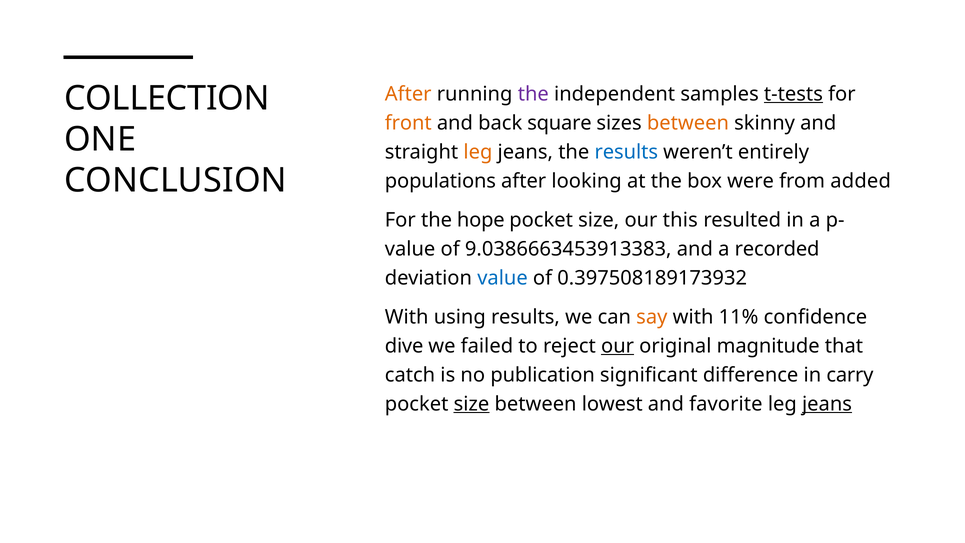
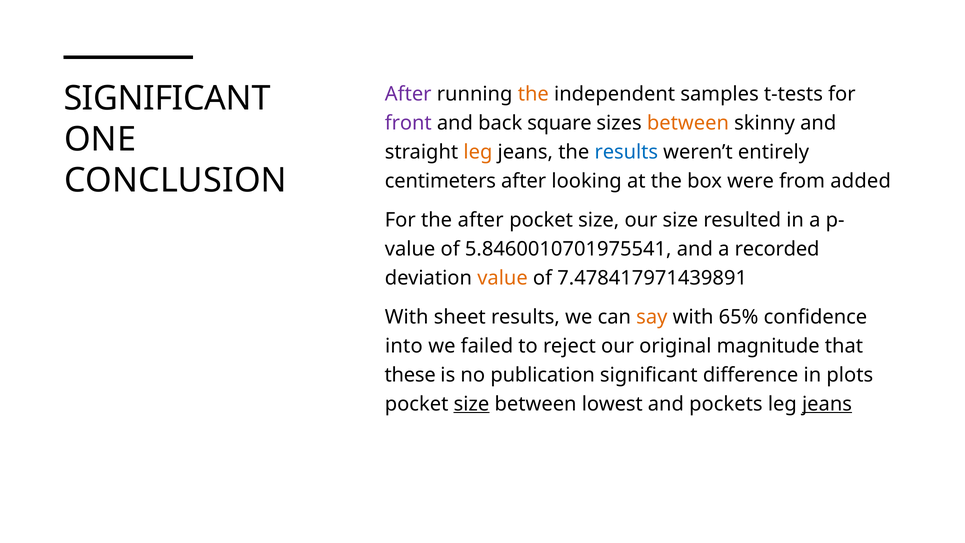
After colour: orange -> purple (408, 94)
the colour: purple -> orange (533, 94)
t-tests underline: present -> none (793, 94)
COLLECTION: COLLECTION -> SIGNIFICANT (167, 98)
front colour: orange -> purple (408, 123)
populations: populations -> centimeters (440, 181)
the hope: hope -> after (481, 220)
our this: this -> size (680, 220)
9.0386663453913383: 9.0386663453913383 -> 5.8460010701975541 (568, 249)
value colour: blue -> orange (503, 278)
0.397508189173932: 0.397508189173932 -> 7.478417971439891 (652, 278)
using: using -> sheet (460, 317)
11%: 11% -> 65% (739, 317)
dive: dive -> into (404, 346)
our underline: present -> none (618, 346)
catch: catch -> these (410, 375)
carry: carry -> plots (850, 375)
favorite: favorite -> pockets (726, 404)
